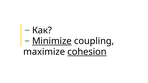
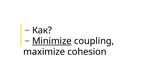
cohesion underline: present -> none (87, 52)
